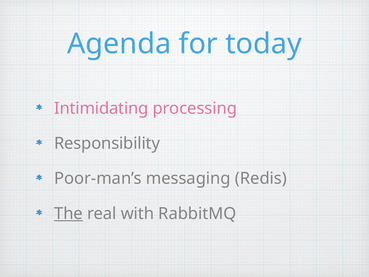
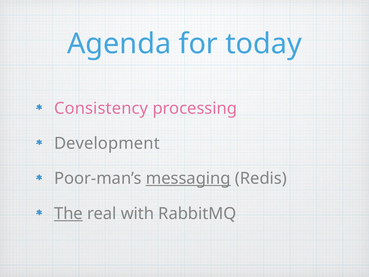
Intimidating: Intimidating -> Consistency (101, 108)
Responsibility: Responsibility -> Development (107, 143)
messaging underline: none -> present (188, 178)
